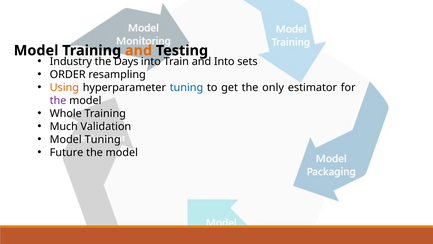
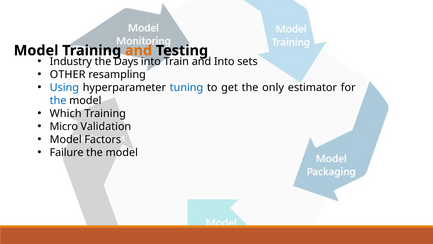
ORDER: ORDER -> OTHER (68, 74)
Using colour: orange -> blue (64, 87)
the colour: purple -> blue (58, 100)
Whole: Whole -> Which (66, 113)
Much: Much -> Micro (64, 126)
Model Tuning: Tuning -> Factors (103, 139)
Future: Future -> Failure (67, 152)
